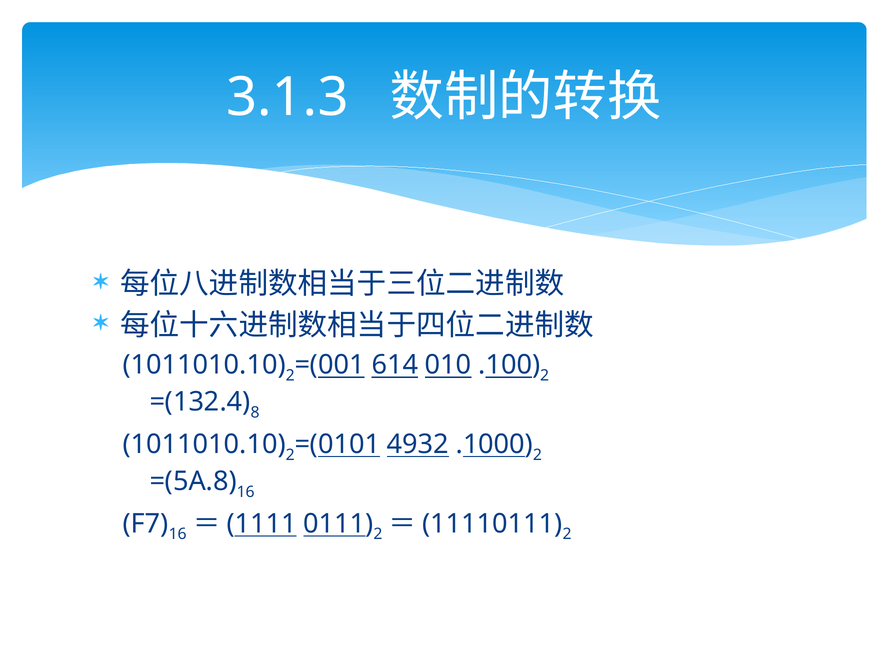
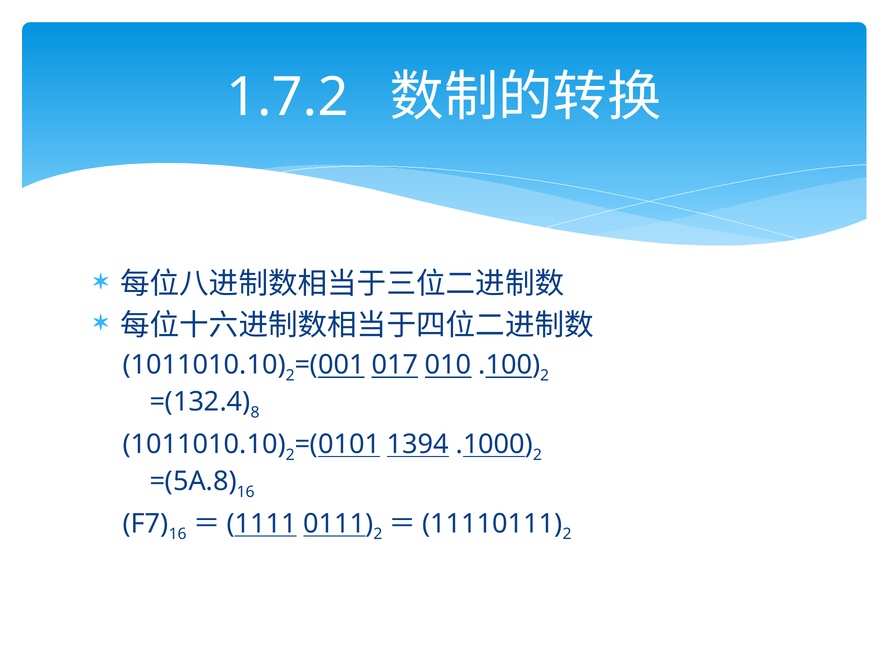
3.1.3: 3.1.3 -> 1.7.2 (287, 97)
614: 614 -> 017 (395, 365)
4932: 4932 -> 1394 (418, 444)
